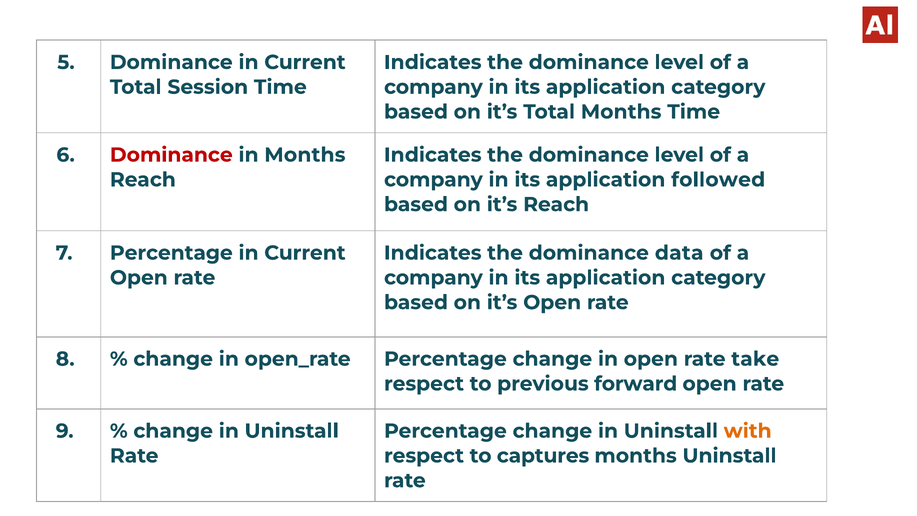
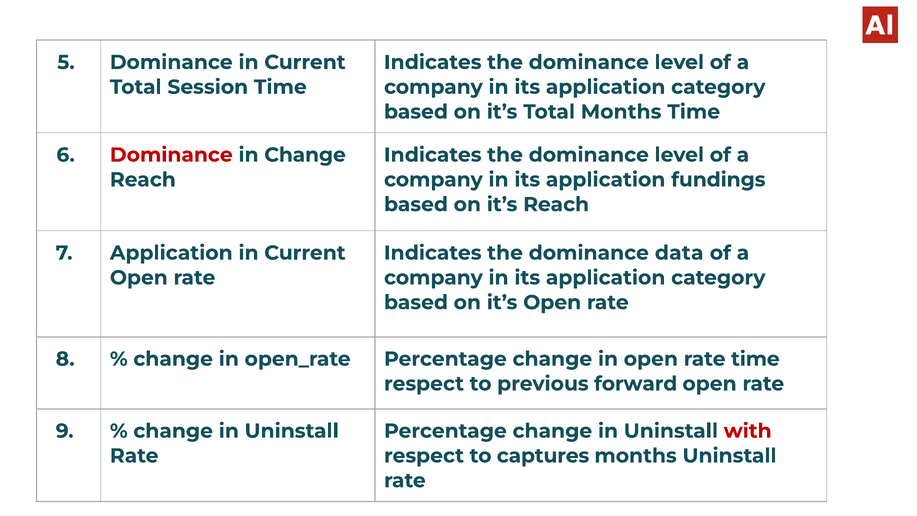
in Months: Months -> Change (305, 155)
followed: followed -> fundings (718, 180)
7 Percentage: Percentage -> Application (171, 253)
rate take: take -> time (755, 359)
with colour: orange -> red (748, 431)
